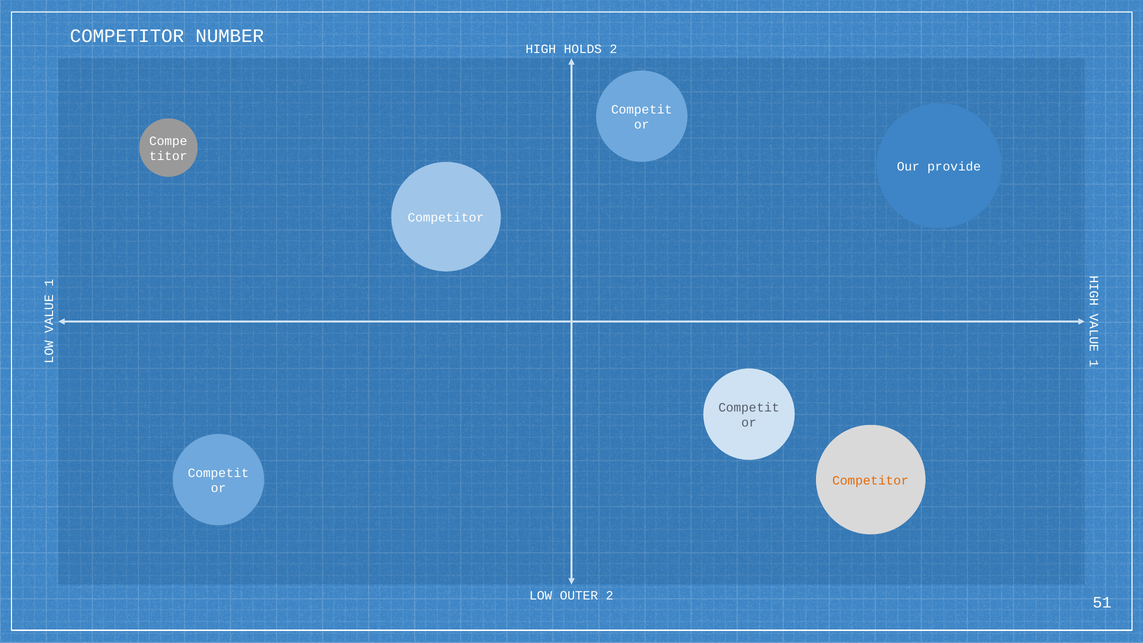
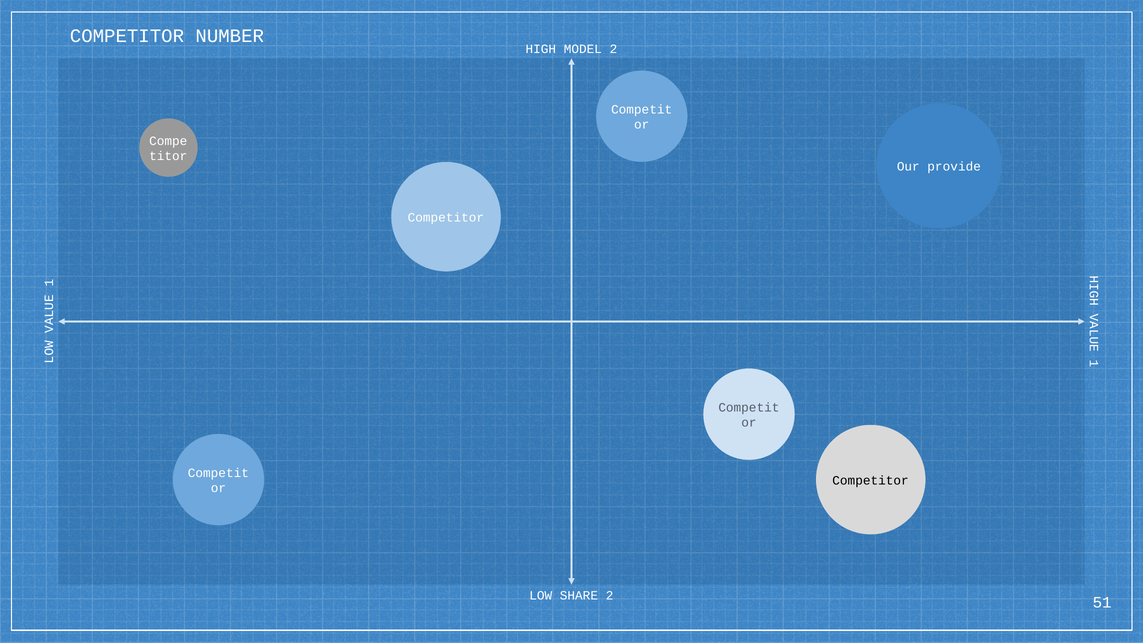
HOLDS: HOLDS -> MODEL (583, 49)
Competitor colour: orange -> black (871, 480)
OUTER: OUTER -> SHARE (579, 596)
